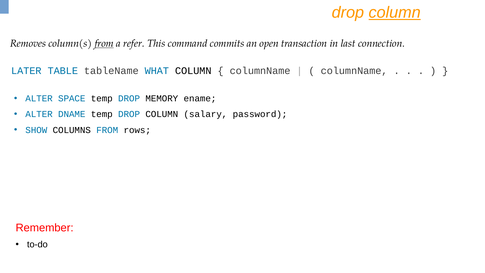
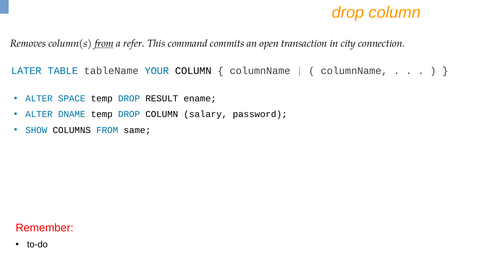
column underline: present -> none (395, 13)
last: last -> city (348, 43)
WHAT: WHAT -> YOUR (157, 71)
MEMORY: MEMORY -> RESULT (162, 98)
rows: rows -> same (137, 130)
